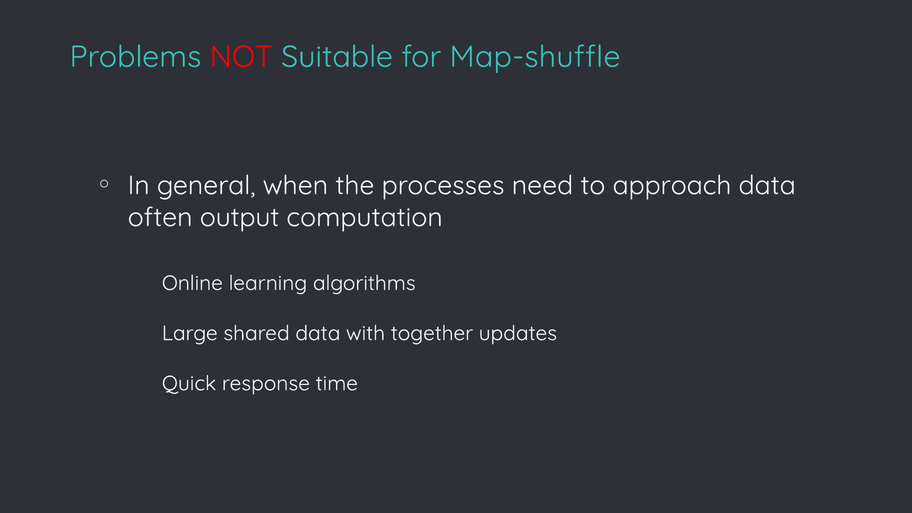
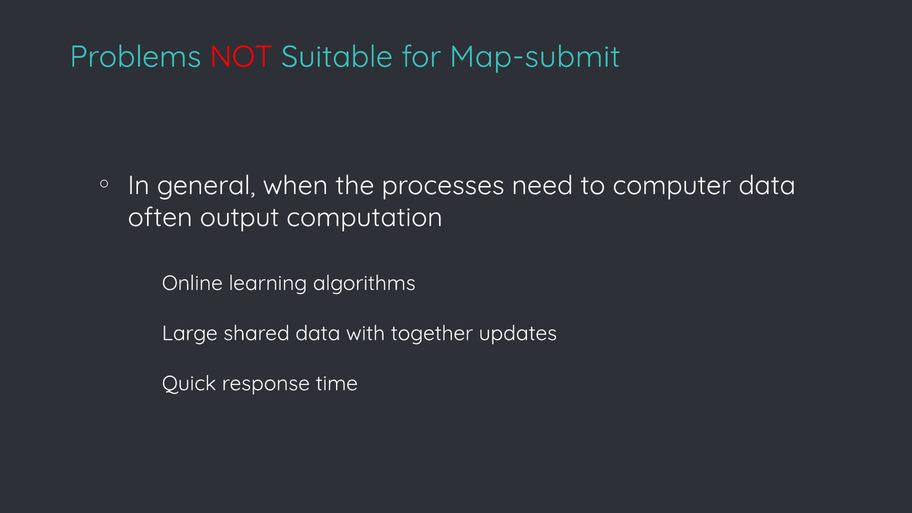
Map-shuffle: Map-shuffle -> Map-submit (535, 57)
approach: approach -> computer (672, 185)
